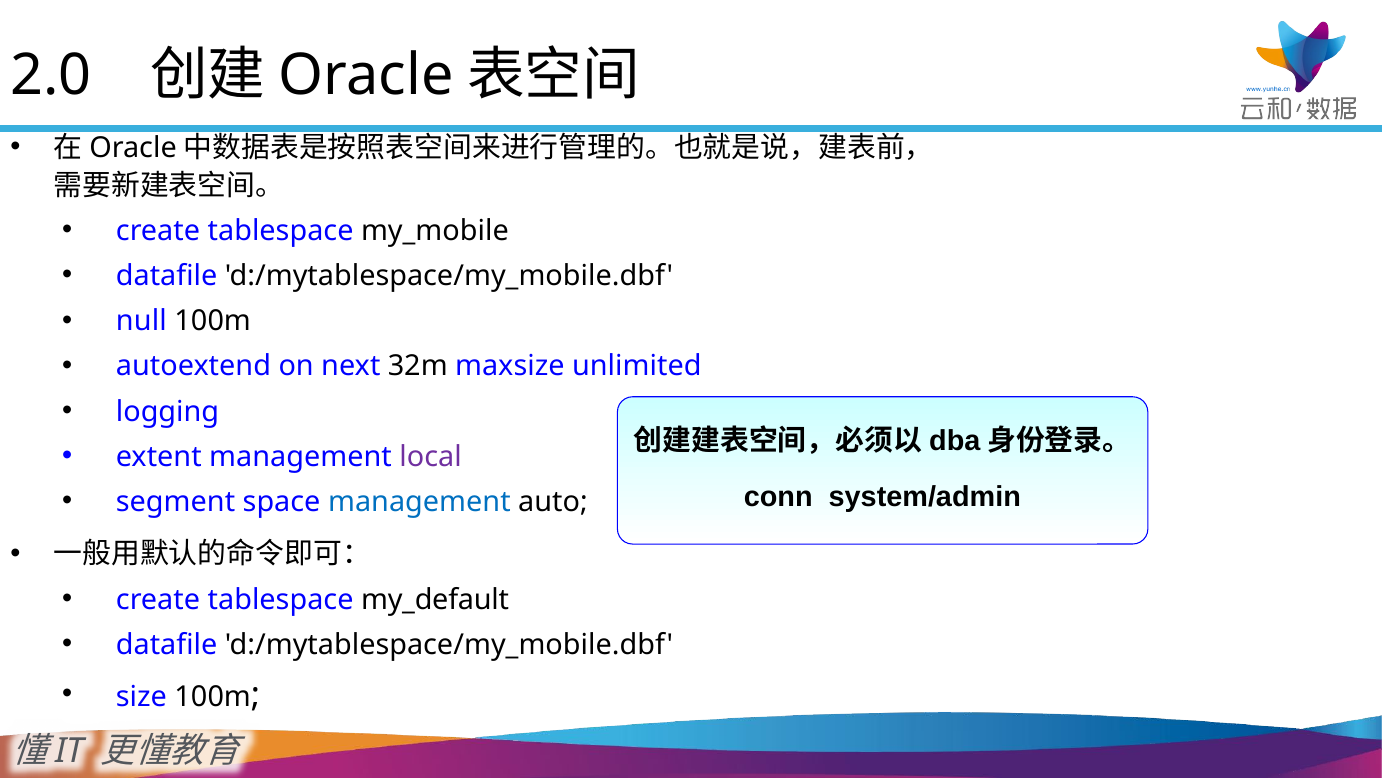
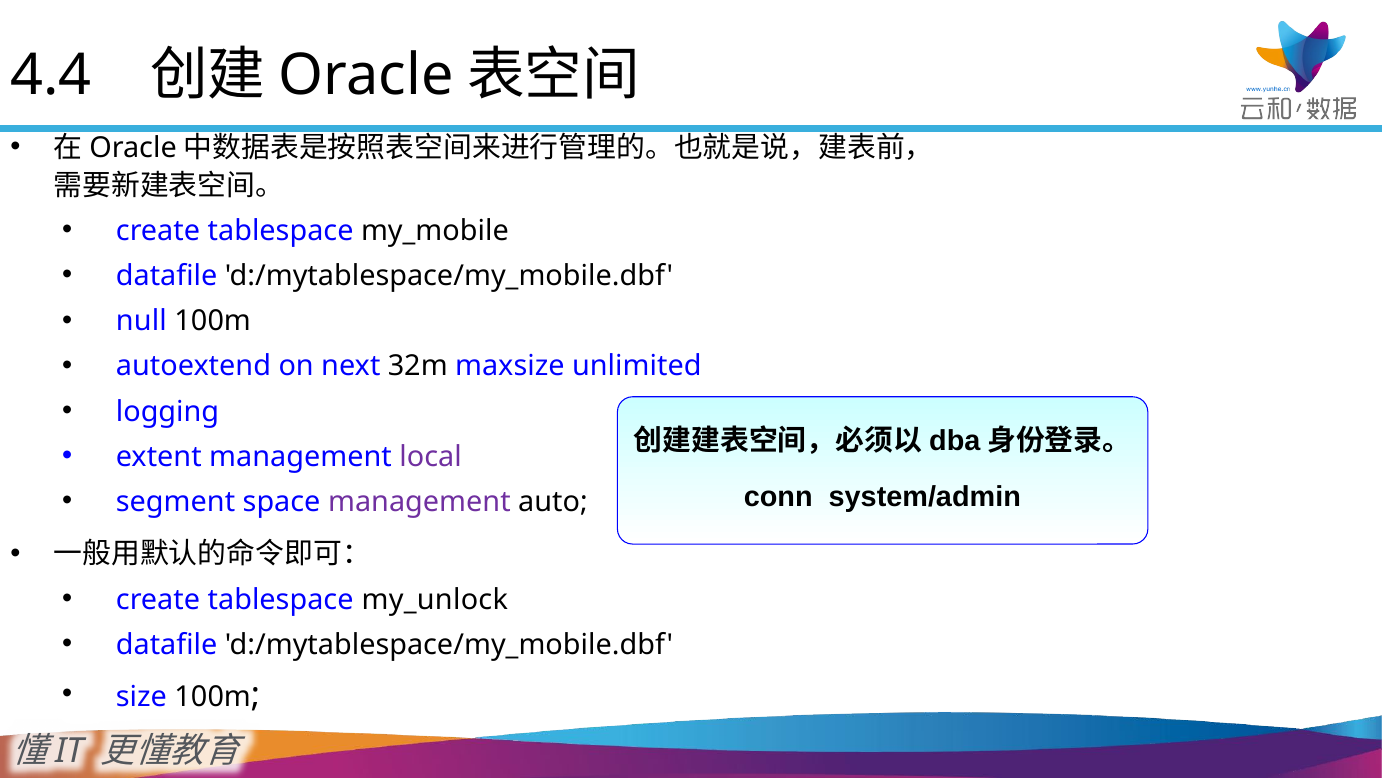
2.0: 2.0 -> 4.4 (51, 75)
management colour: blue -> purple (419, 502)
my_default: my_default -> my_unlock (435, 599)
